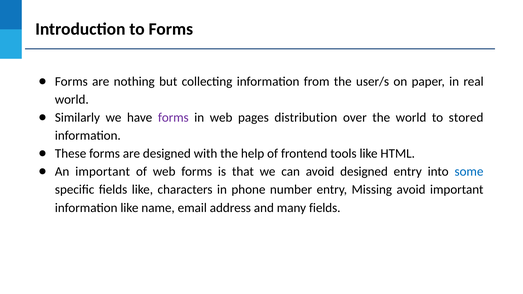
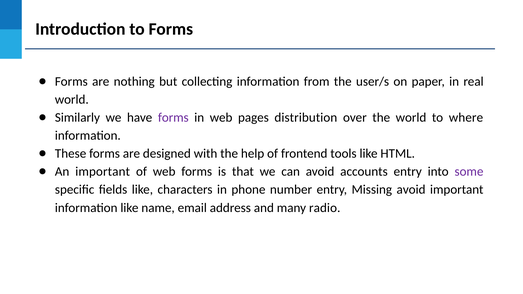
stored: stored -> where (466, 118)
avoid designed: designed -> accounts (364, 172)
some colour: blue -> purple (469, 172)
many fields: fields -> radio (325, 208)
